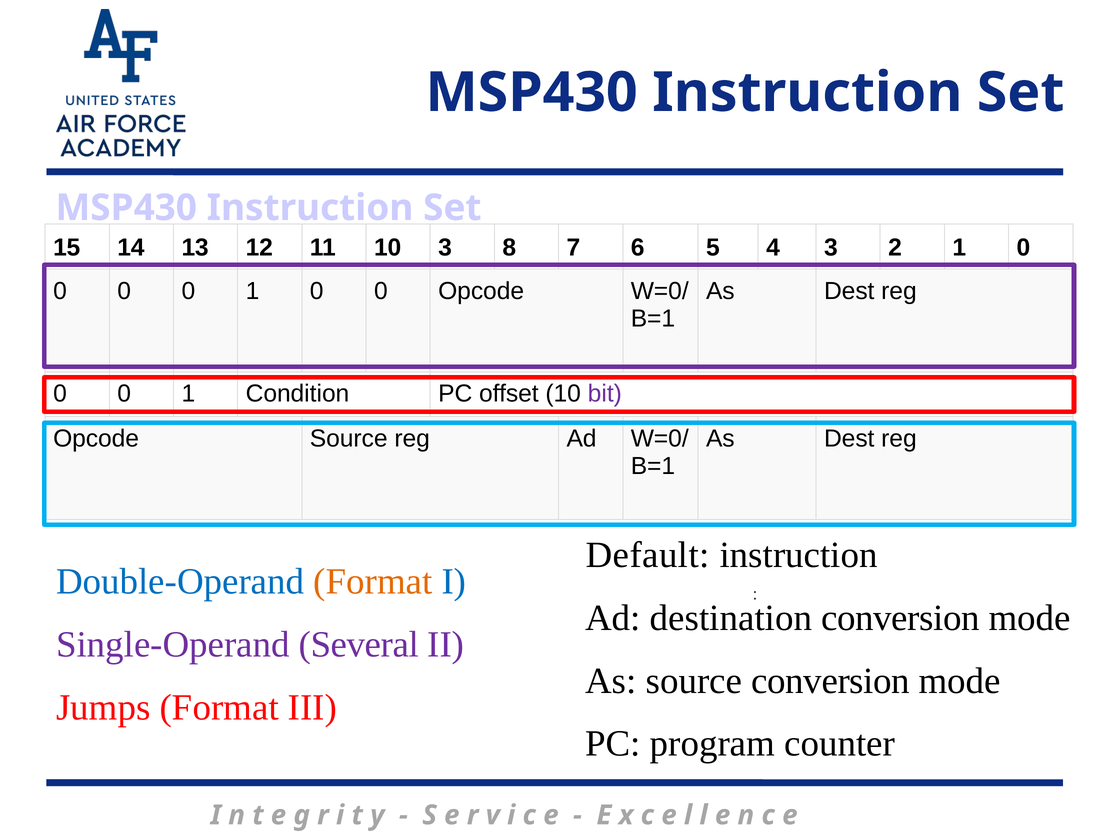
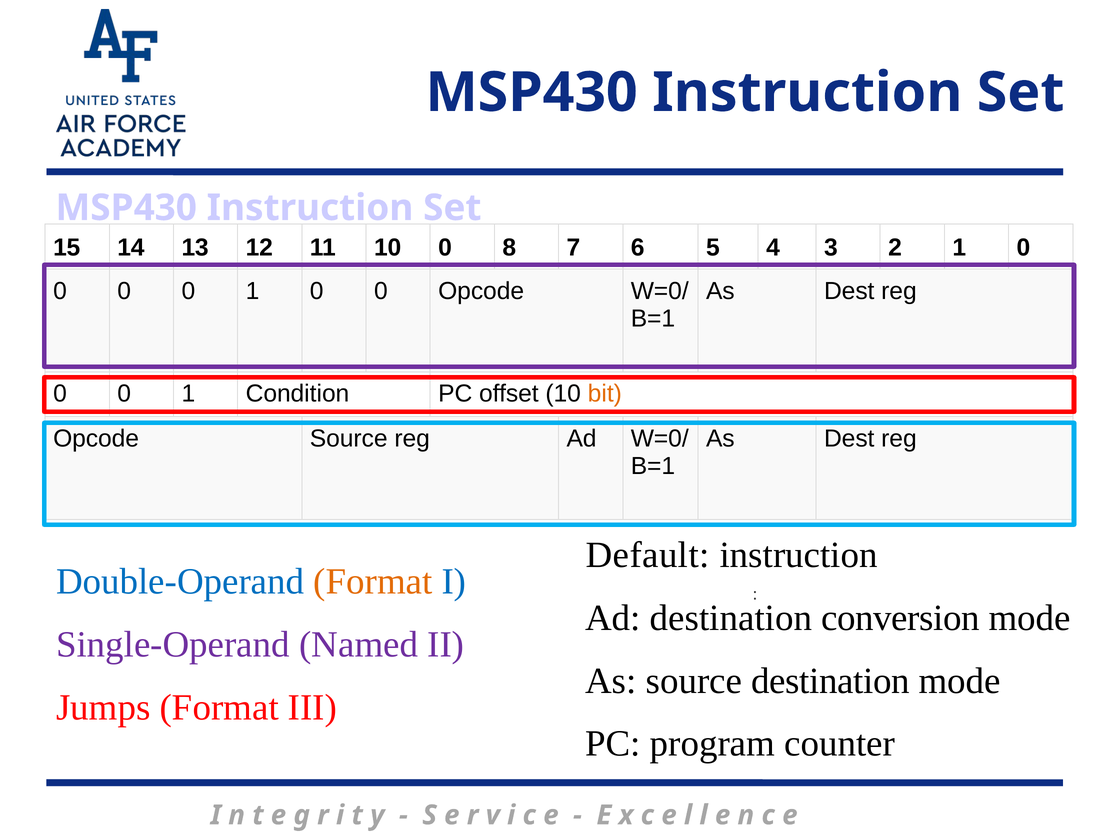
10 3: 3 -> 0 (445, 248)
bit colour: purple -> orange (605, 394)
Several: Several -> Named (359, 644)
source conversion: conversion -> destination (831, 681)
